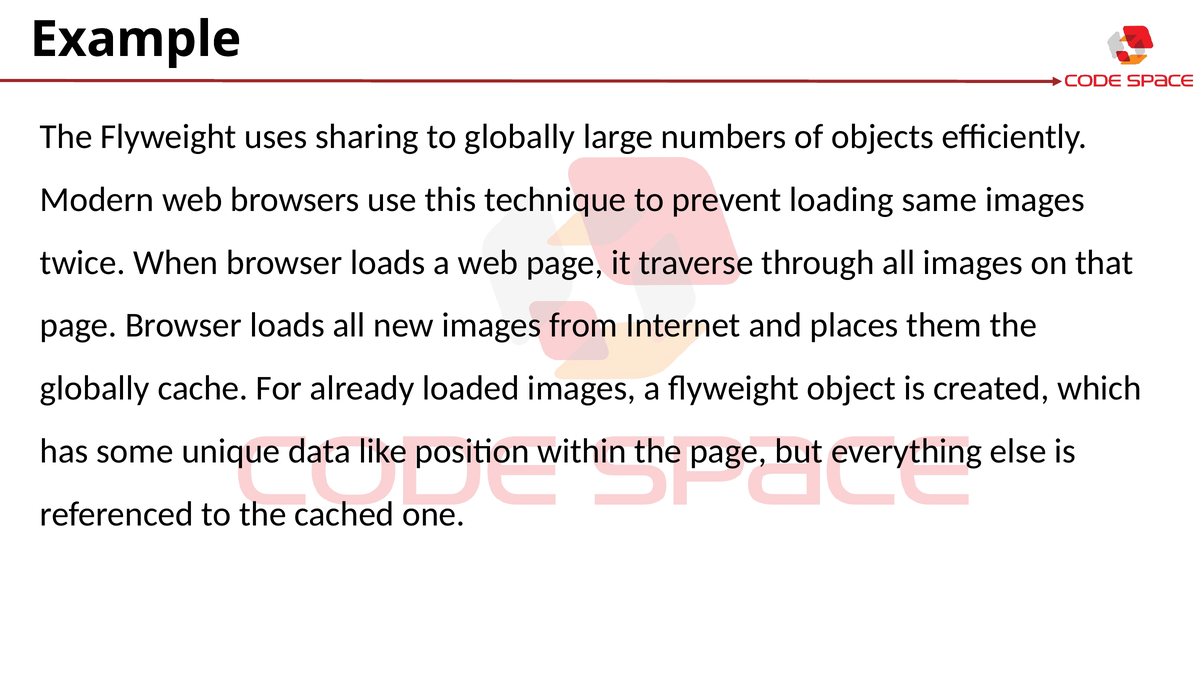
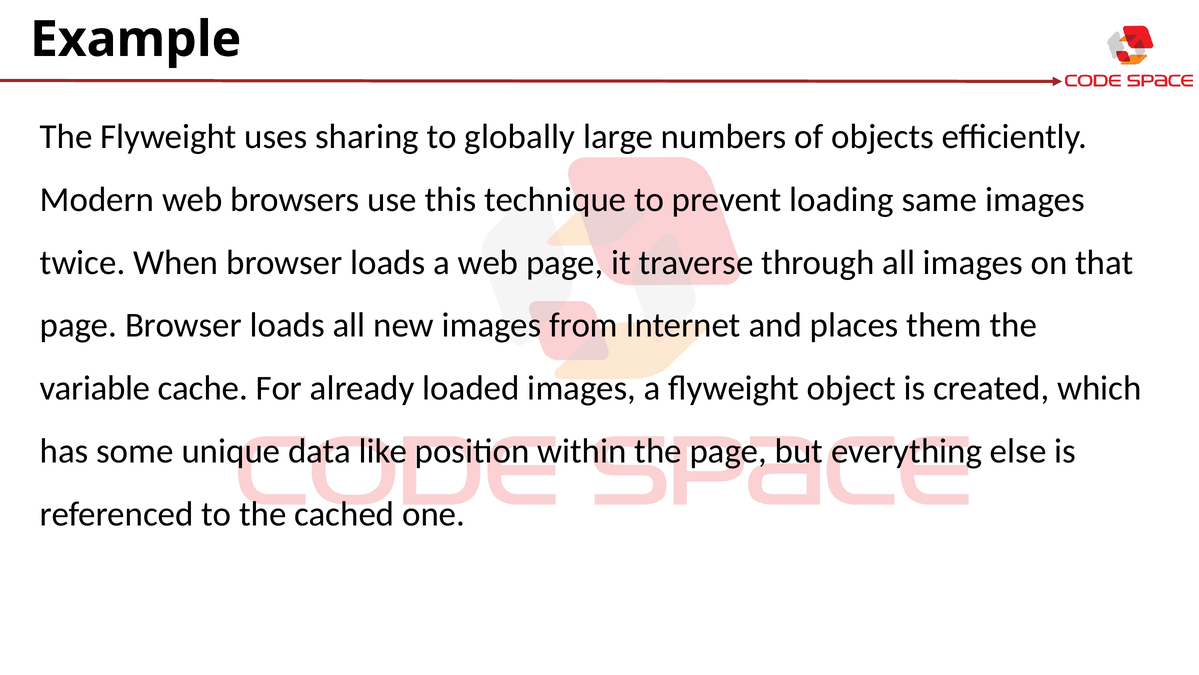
globally: globally -> variable (95, 388)
